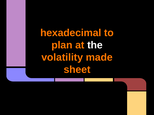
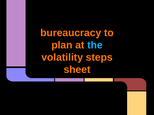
hexadecimal: hexadecimal -> bureaucracy (71, 33)
the colour: white -> light blue (95, 45)
made: made -> steps (99, 58)
